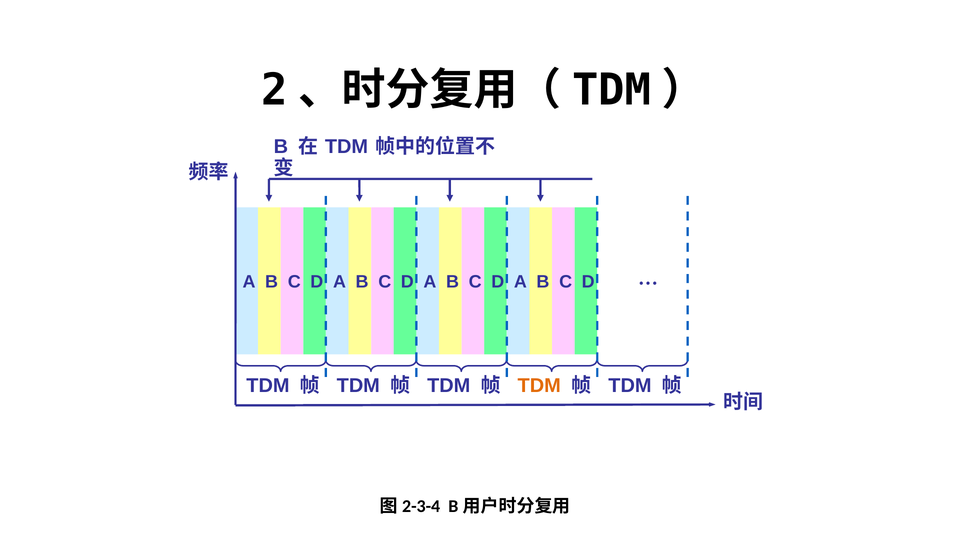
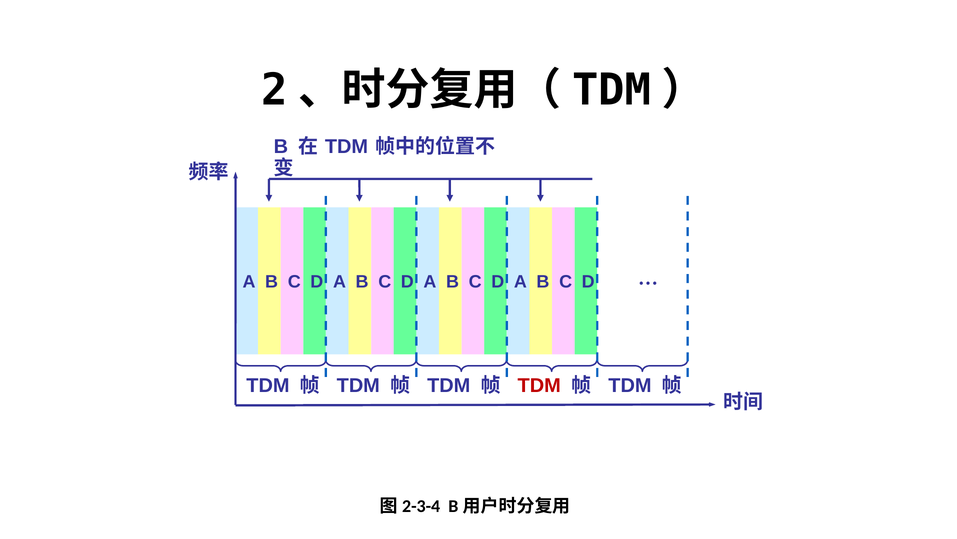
TDM colour: orange -> red (539, 385)
